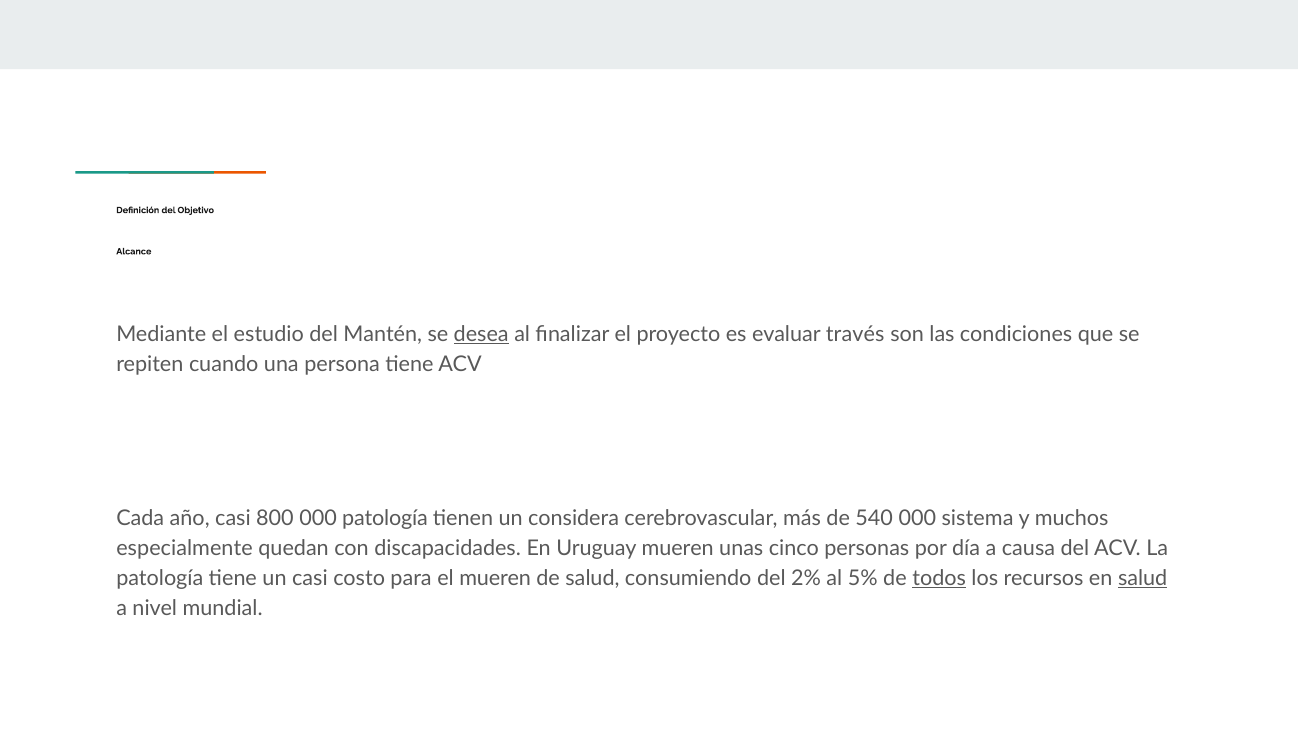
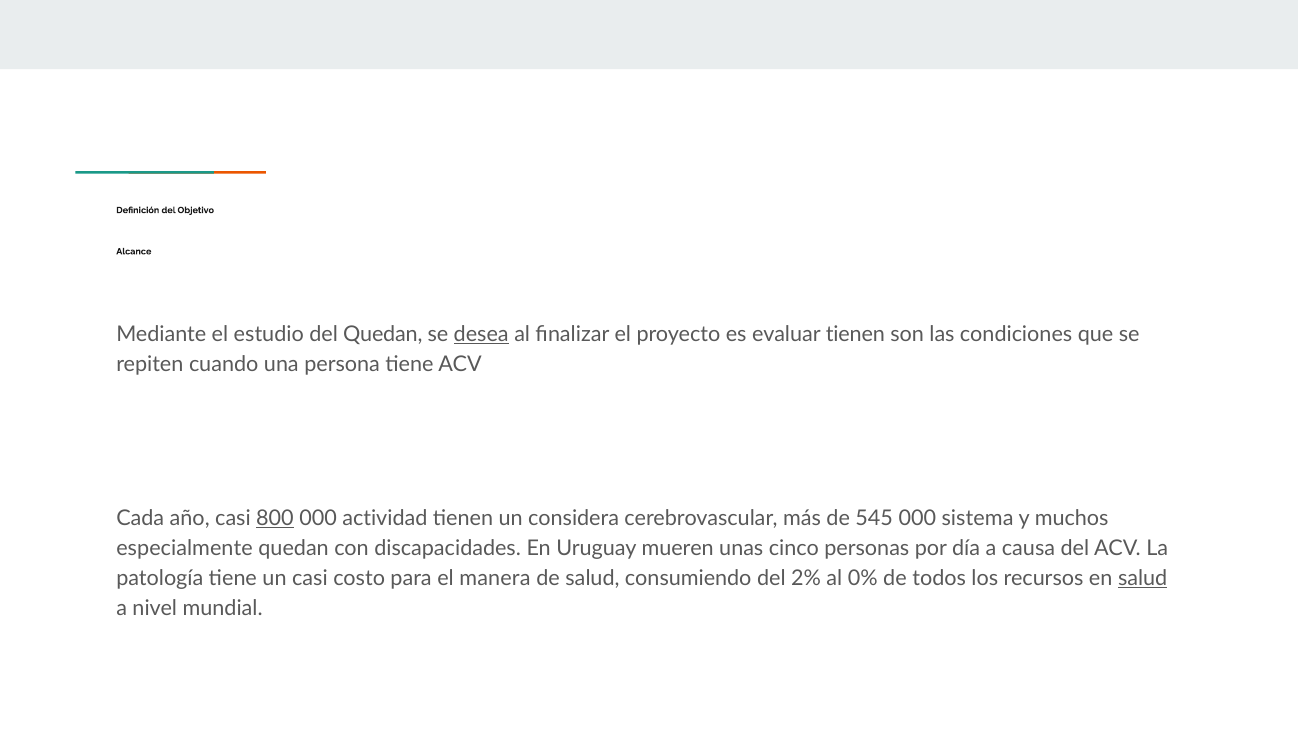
del Mantén: Mantén -> Quedan (383, 334)
evaluar través: través -> tienen (855, 334)
800 underline: none -> present (275, 519)
000 patología: patología -> actividad (385, 519)
540: 540 -> 545 (874, 519)
el mueren: mueren -> manera (495, 578)
5%: 5% -> 0% (863, 578)
todos underline: present -> none (939, 578)
